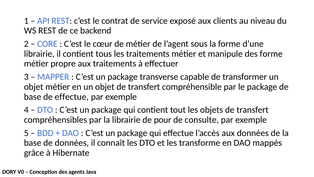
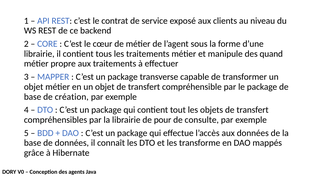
des forme: forme -> quand (271, 54)
de effectue: effectue -> création (72, 97)
